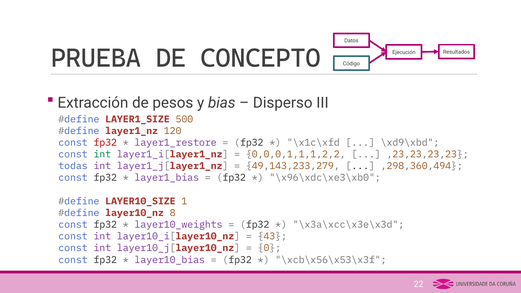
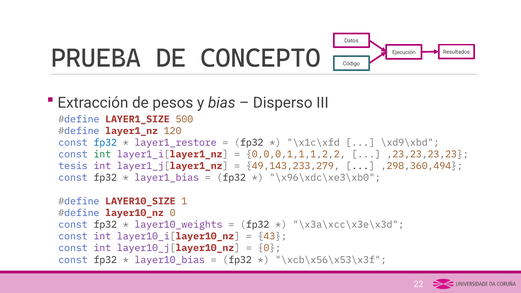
fp32 colour: red -> blue (105, 143)
todas: todas -> tesis (73, 166)
layer10_nz 8: 8 -> 0 (173, 213)
